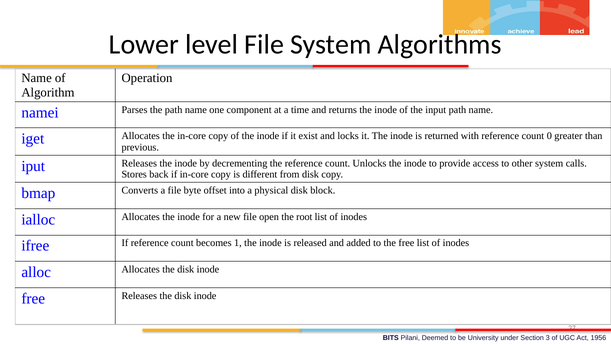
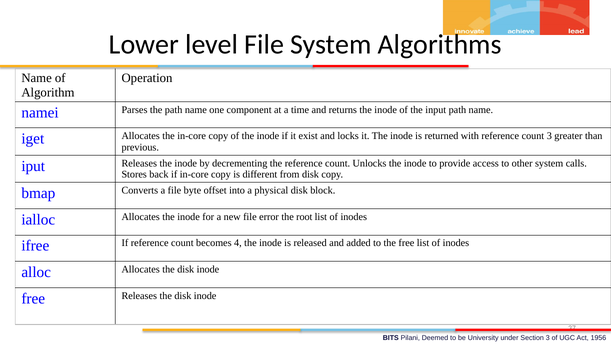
count 0: 0 -> 3 (549, 136)
open: open -> error (269, 217)
1: 1 -> 4 (238, 243)
